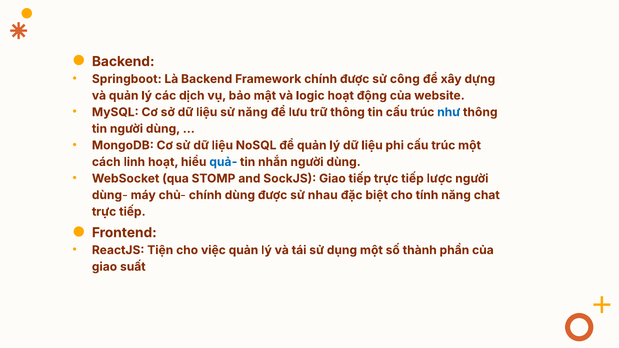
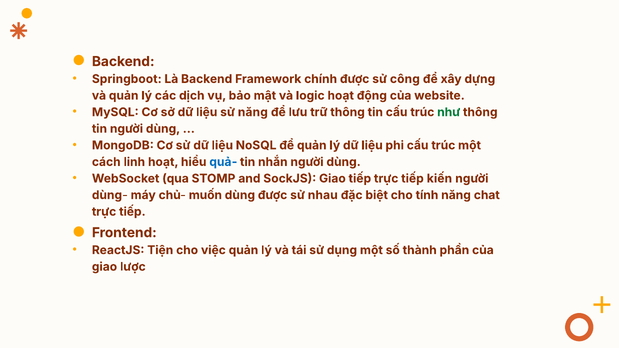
như colour: blue -> green (449, 112)
lược: lược -> kiến (439, 179)
chủ- chính: chính -> muốn (205, 195)
suất: suất -> lược (133, 267)
